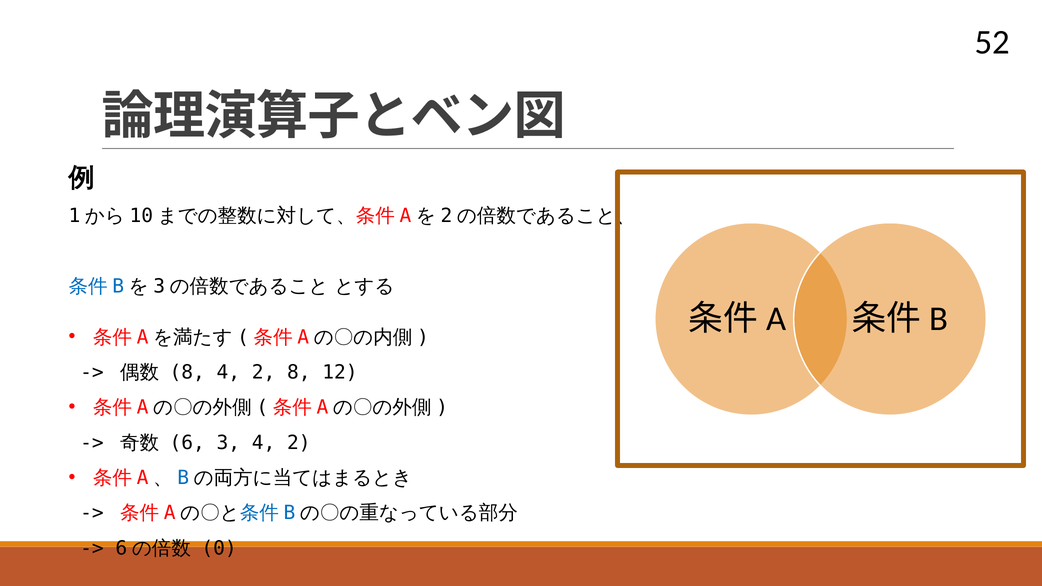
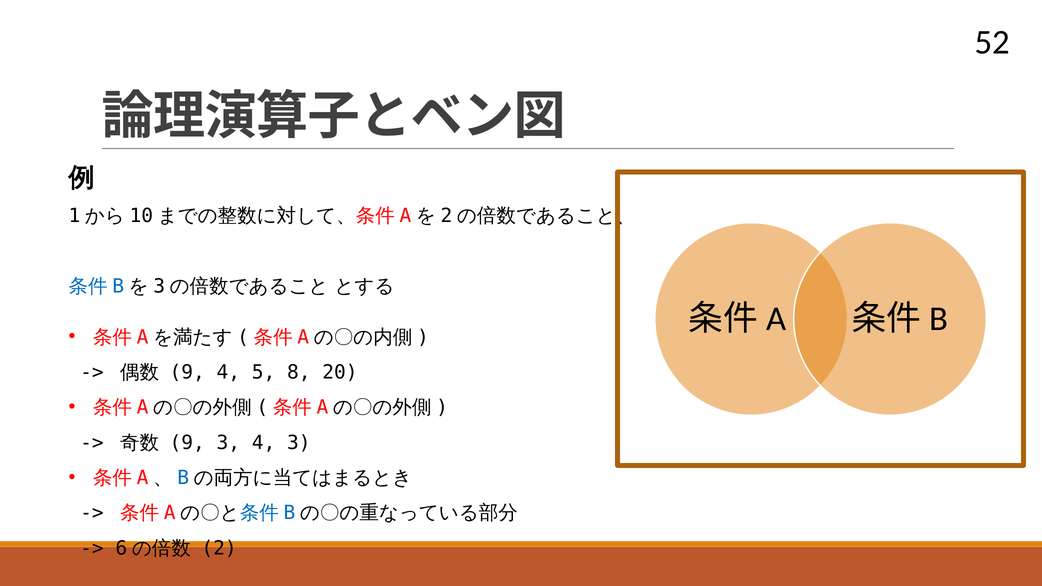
8: 8 -> 9 (187, 372)
2: 2 -> 5 (264, 372)
12: 12 -> 20 (340, 372)
6: 6 -> 9 (187, 443)
3 4 2: 2 -> 3 (299, 443)
0: 0 -> 2 (219, 548)
